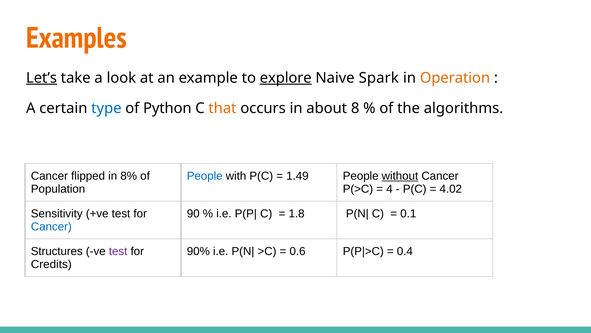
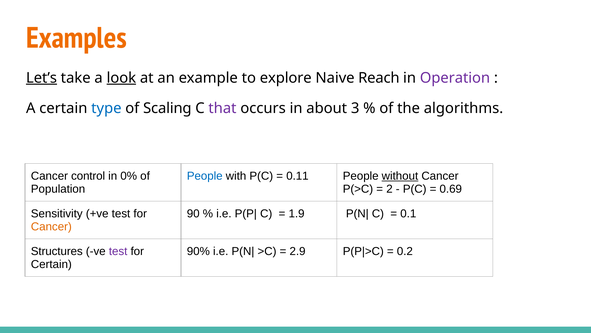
look underline: none -> present (121, 78)
explore underline: present -> none (286, 78)
Spark: Spark -> Reach (379, 78)
Operation colour: orange -> purple (455, 78)
Python: Python -> Scaling (167, 108)
that colour: orange -> purple (222, 108)
8: 8 -> 3 (355, 108)
flipped: flipped -> control (88, 176)
8%: 8% -> 0% (129, 176)
1.49: 1.49 -> 0.11 (297, 176)
4: 4 -> 2 (389, 189)
4.02: 4.02 -> 0.69 (451, 189)
1.8: 1.8 -> 1.9 (297, 213)
Cancer colour: blue -> orange (51, 226)
0.6: 0.6 -> 2.9 (298, 251)
0.4: 0.4 -> 0.2 (405, 251)
Credits: Credits -> Certain (51, 264)
